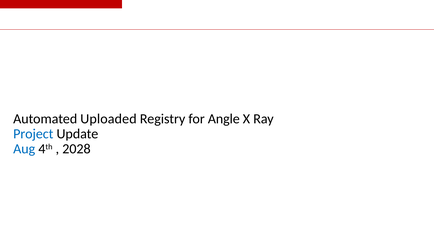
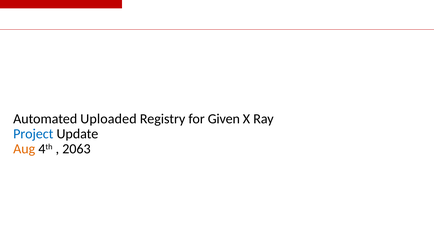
Angle: Angle -> Given (224, 119)
Aug colour: blue -> orange (24, 149)
2028: 2028 -> 2063 (76, 149)
